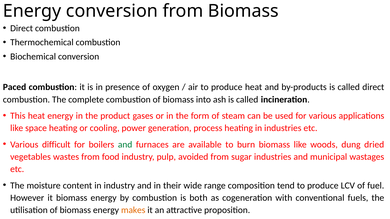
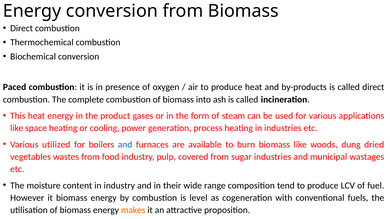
difficult: difficult -> utilized (56, 145)
and colour: green -> blue (125, 145)
avoided: avoided -> covered (193, 157)
both: both -> level (198, 198)
